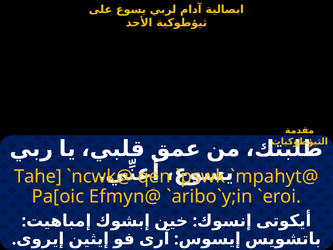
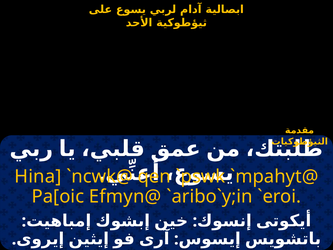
Tahe: Tahe -> Hina (38, 176)
